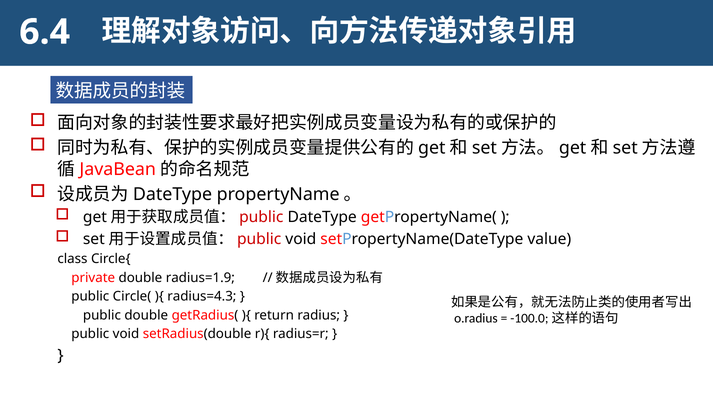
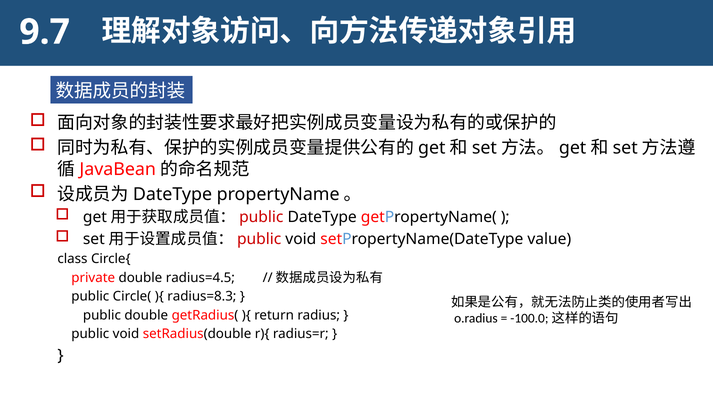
6.4: 6.4 -> 9.7 (45, 32)
radius=1.9: radius=1.9 -> radius=4.5 (200, 278)
radius=4.3: radius=4.3 -> radius=8.3 (202, 297)
